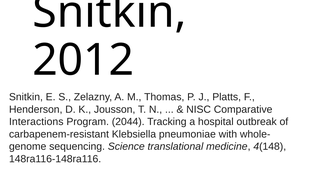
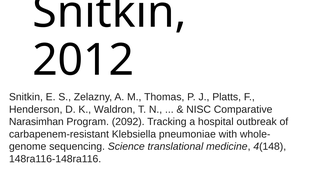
Jousson: Jousson -> Waldron (115, 110)
Interactions: Interactions -> Narasimhan (36, 122)
2044: 2044 -> 2092 (128, 122)
